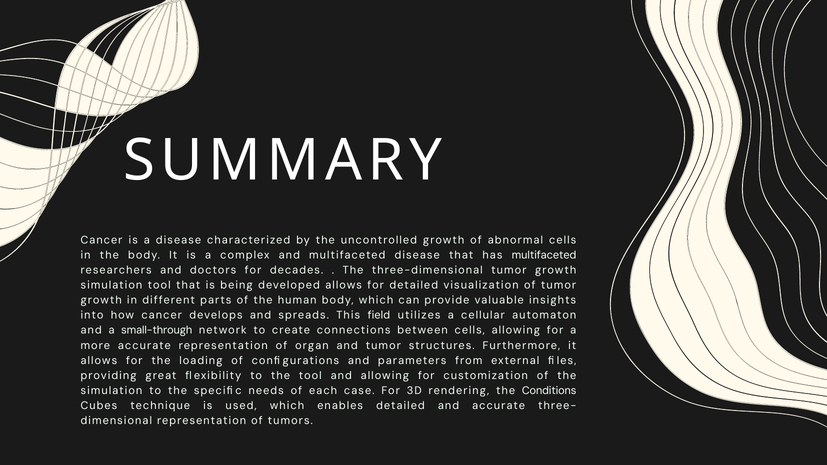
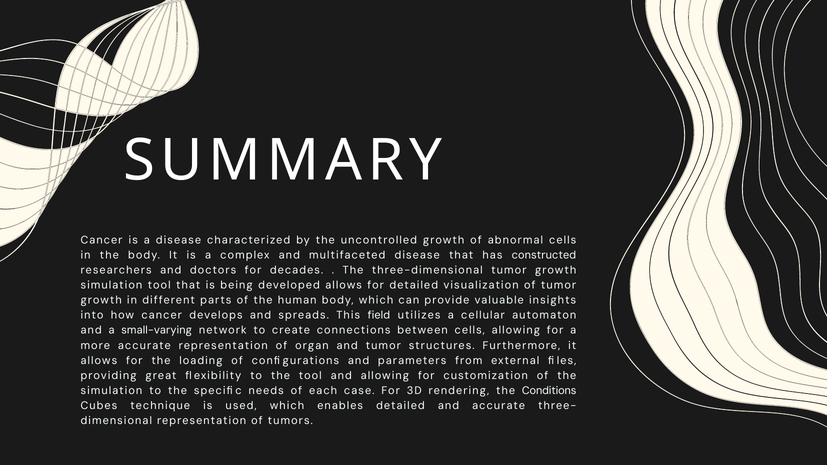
has multifaceted: multifaceted -> constructed (544, 255)
small-through: small-through -> small-varying (157, 331)
